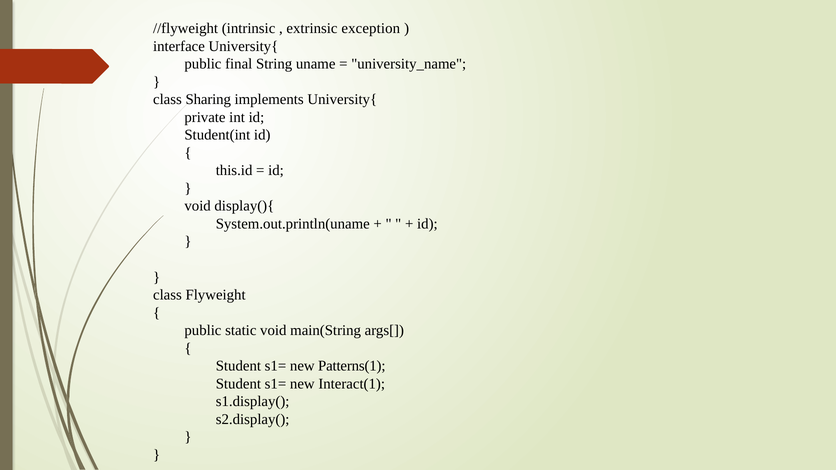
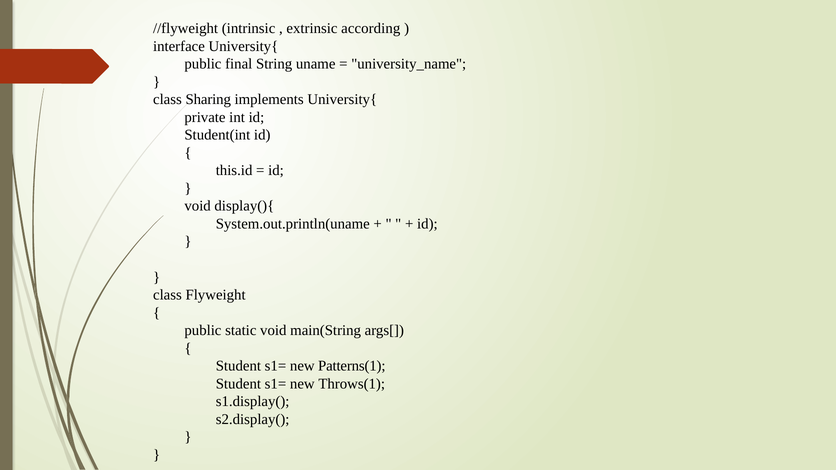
exception: exception -> according (371, 28)
Interact(1: Interact(1 -> Throws(1 (352, 384)
